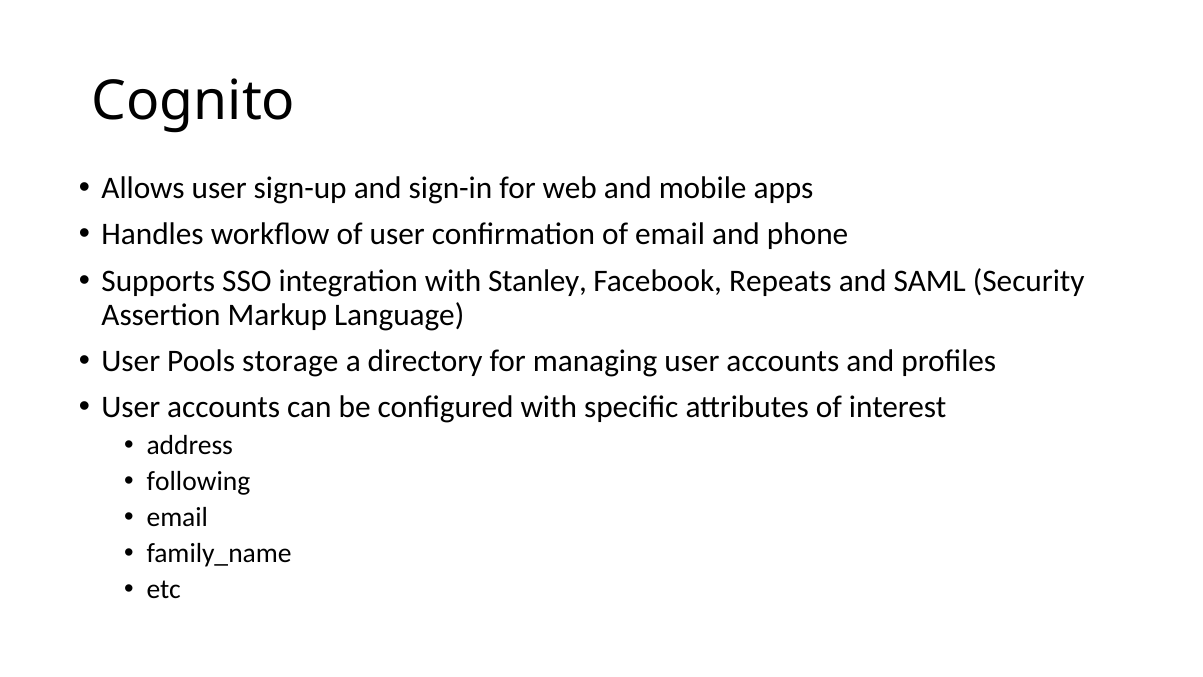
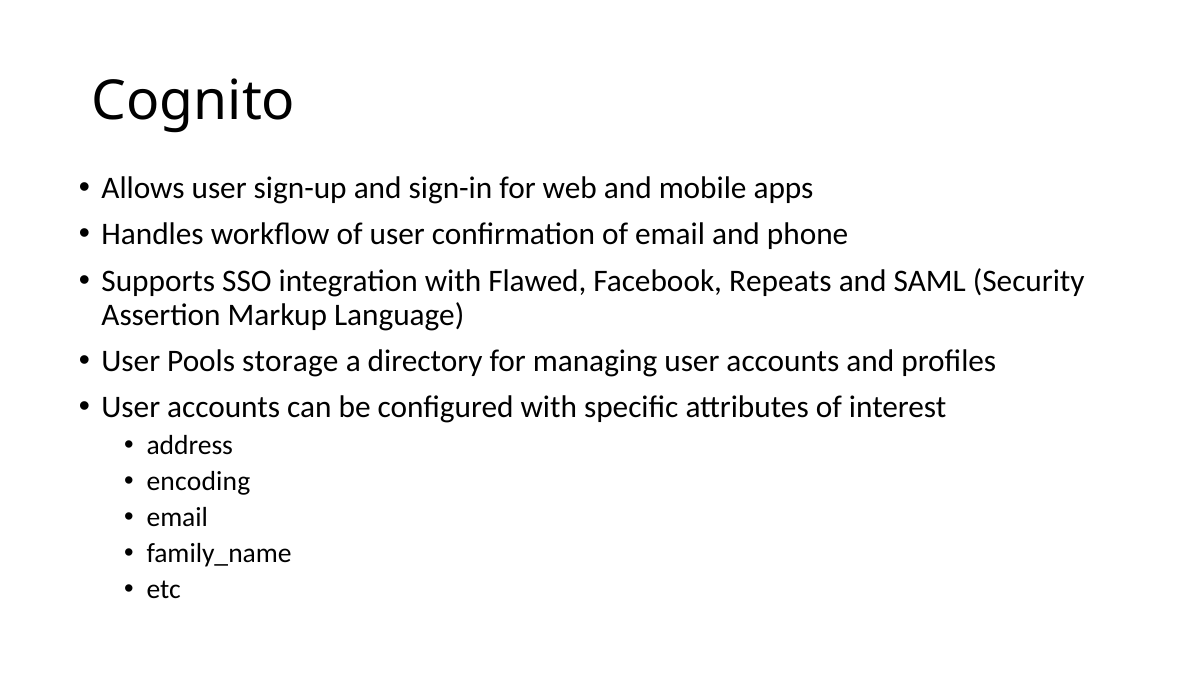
Stanley: Stanley -> Flawed (537, 281)
following: following -> encoding (198, 481)
